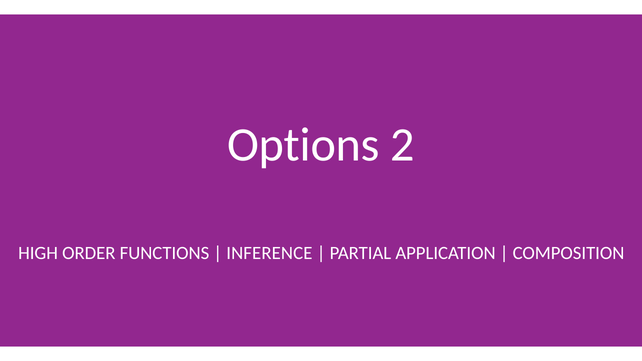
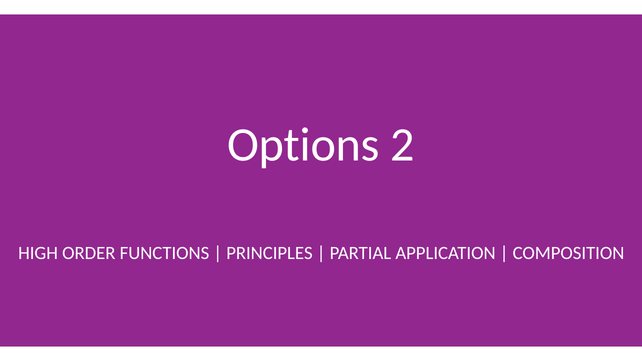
INFERENCE: INFERENCE -> PRINCIPLES (269, 253)
